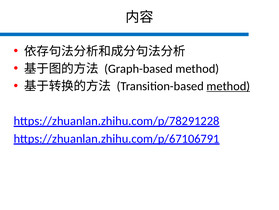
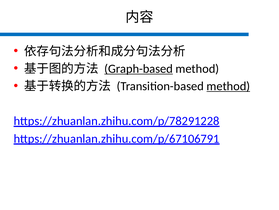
Graph-based underline: none -> present (139, 68)
